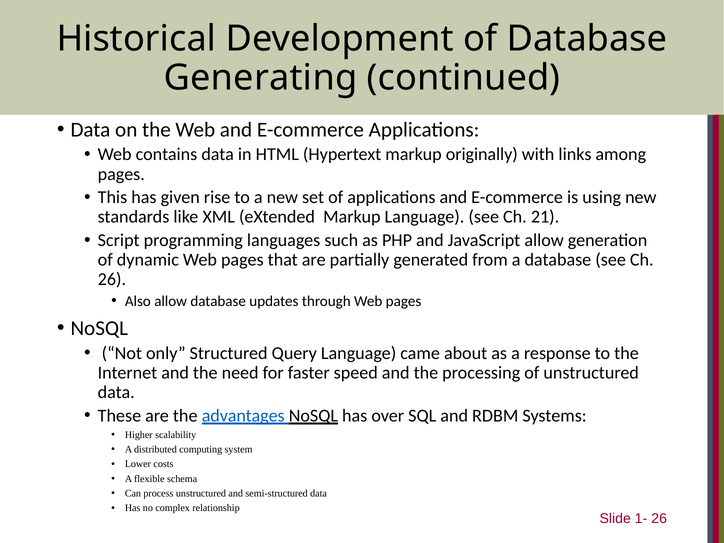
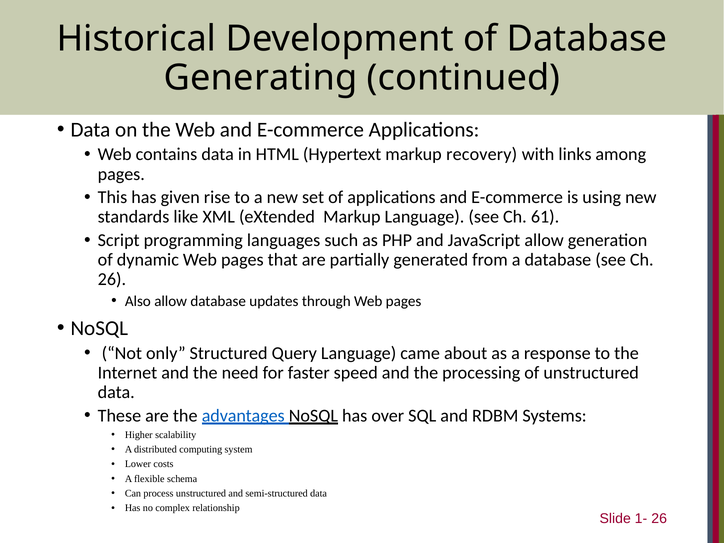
originally: originally -> recovery (482, 155)
21: 21 -> 61 (545, 217)
